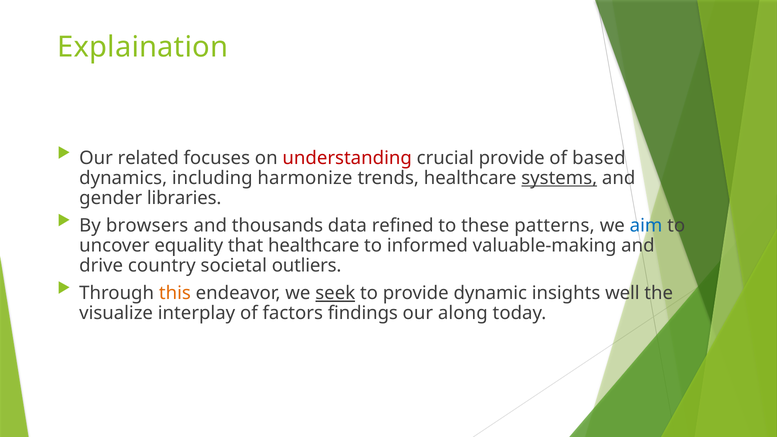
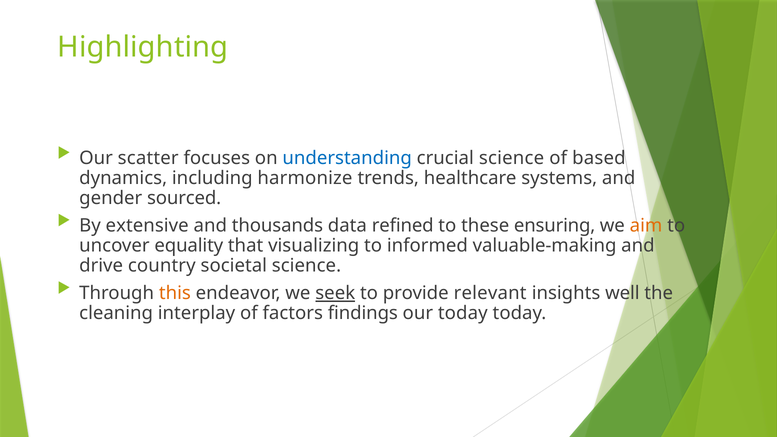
Explaination: Explaination -> Highlighting (143, 47)
related: related -> scatter (148, 158)
understanding colour: red -> blue (347, 158)
crucial provide: provide -> science (512, 158)
systems underline: present -> none (559, 178)
libraries: libraries -> sourced (184, 198)
browsers: browsers -> extensive (147, 226)
patterns: patterns -> ensuring (555, 226)
aim colour: blue -> orange (646, 226)
that healthcare: healthcare -> visualizing (314, 246)
societal outliers: outliers -> science (306, 266)
dynamic: dynamic -> relevant (490, 293)
visualize: visualize -> cleaning (116, 313)
our along: along -> today (463, 313)
